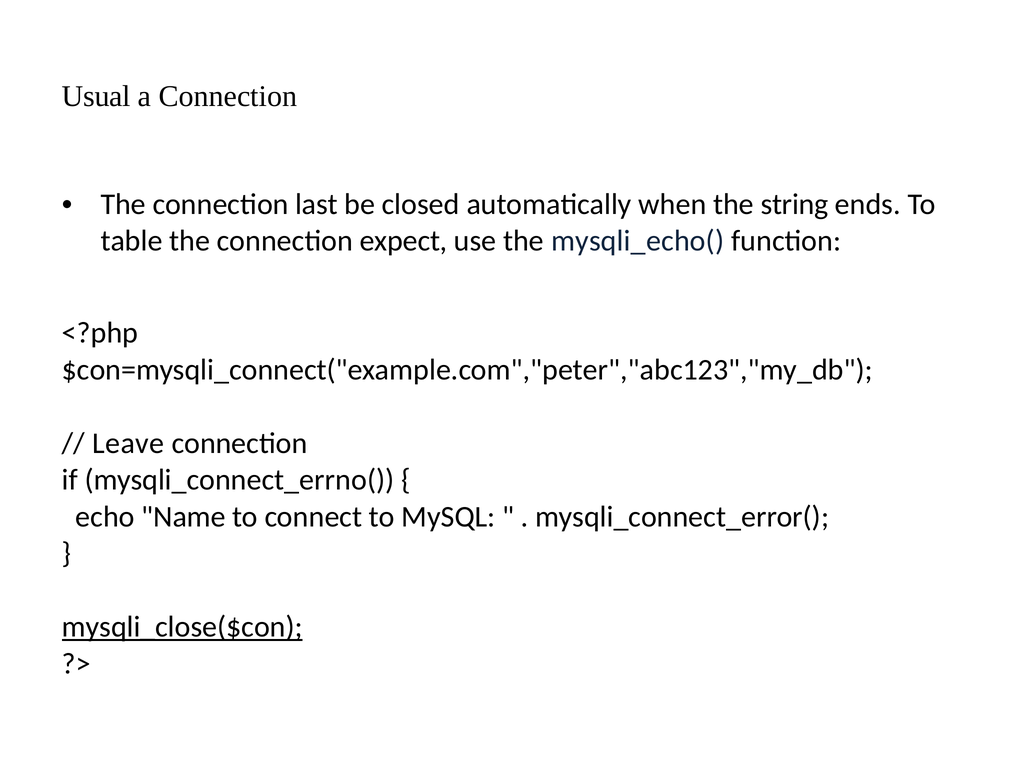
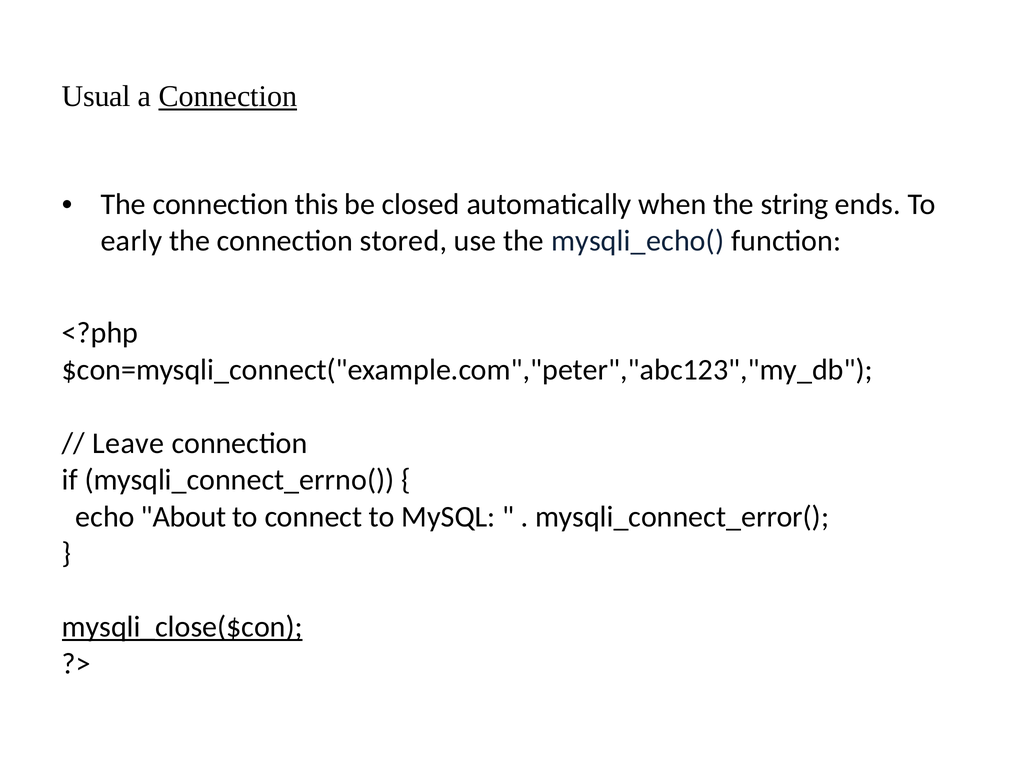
Connection underline: none -> present (228, 97)
last: last -> this (317, 204)
table: table -> early (131, 241)
expect: expect -> stored (403, 241)
Name: Name -> About (184, 517)
